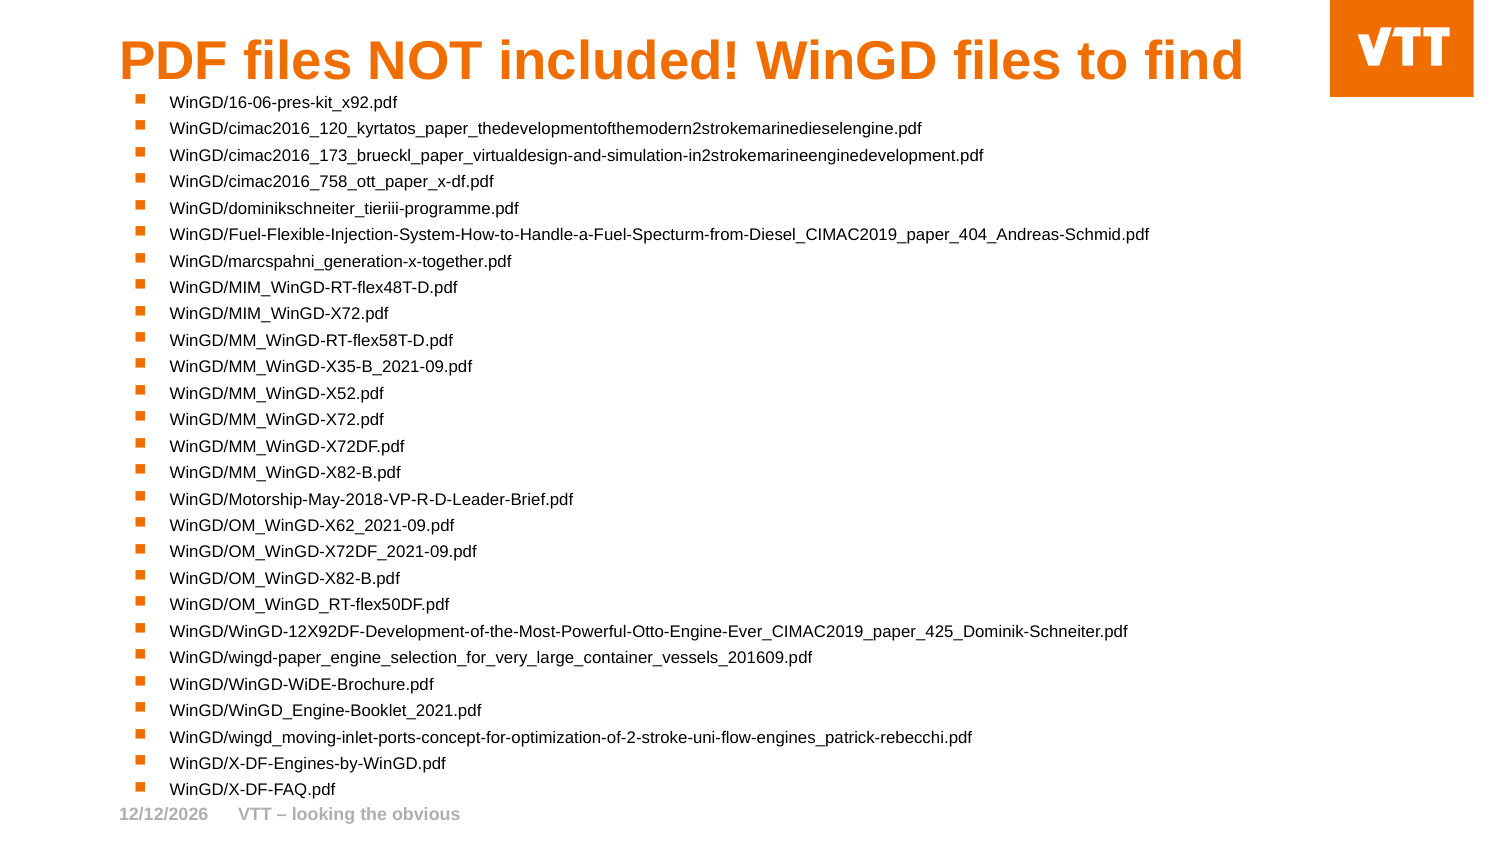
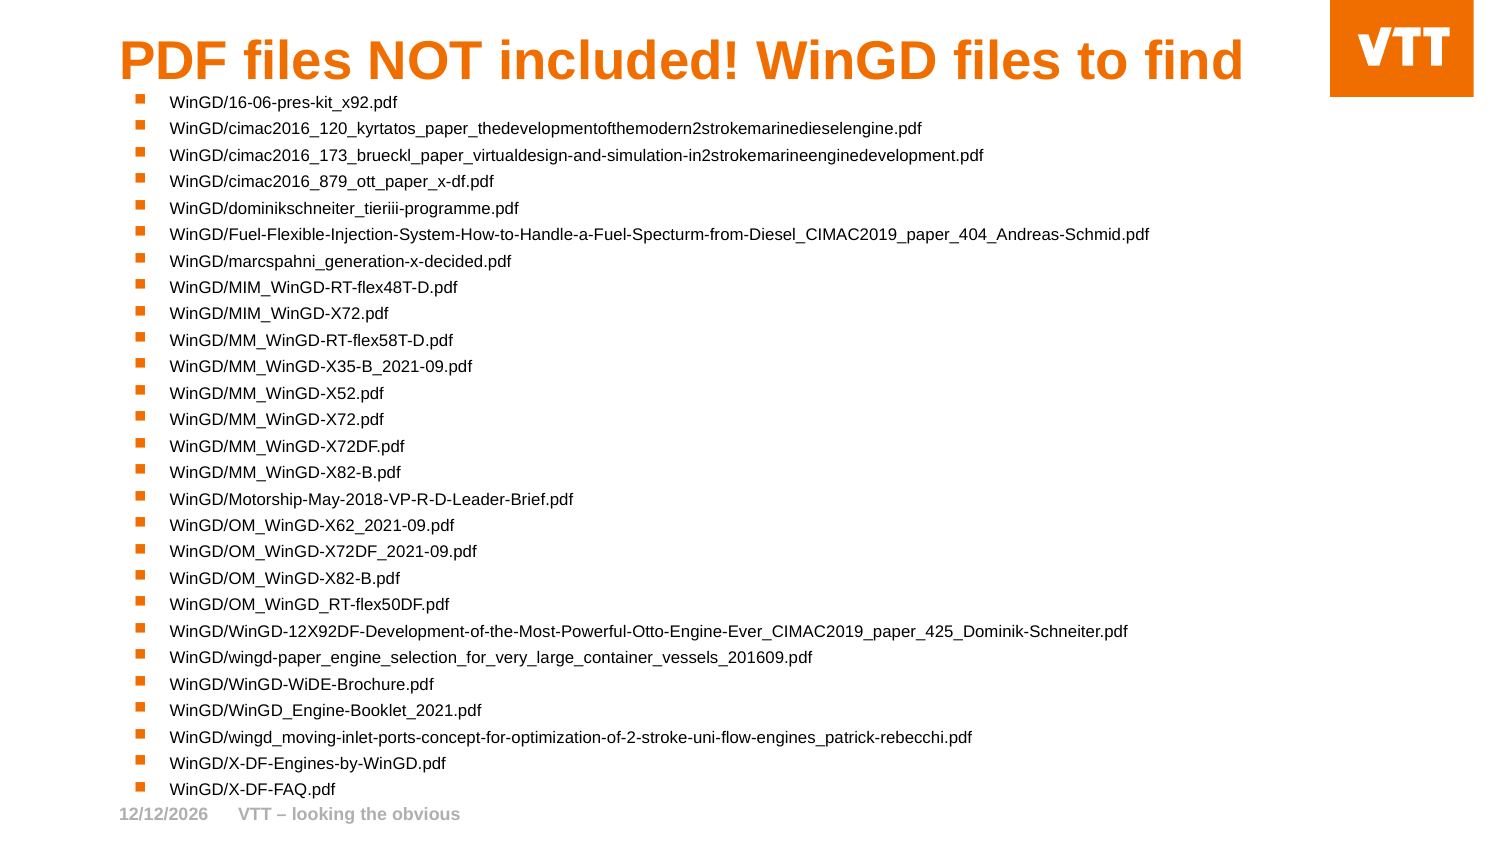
WinGD/cimac2016_758_ott_paper_x-df.pdf: WinGD/cimac2016_758_ott_paper_x-df.pdf -> WinGD/cimac2016_879_ott_paper_x-df.pdf (332, 182)
WinGD/marcspahni_generation-x-together.pdf: WinGD/marcspahni_generation-x-together.pdf -> WinGD/marcspahni_generation-x-decided.pdf (341, 261)
